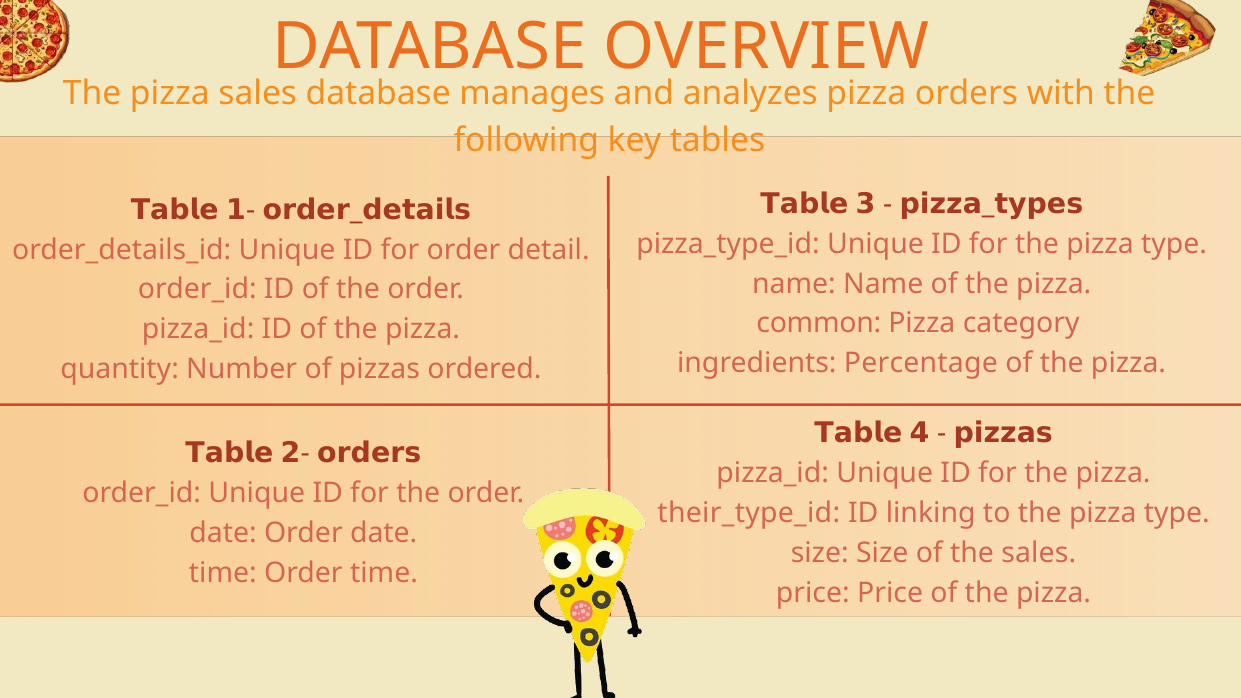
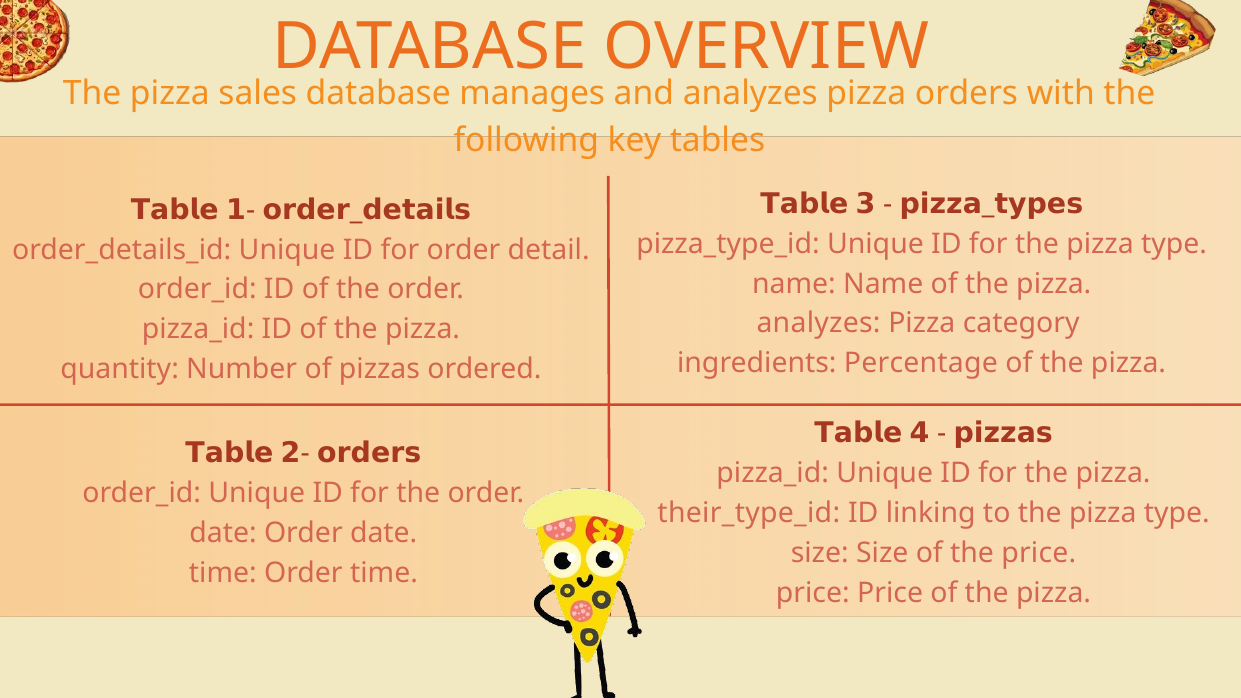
common: common -> analyzes (819, 323)
the sales: sales -> price (1039, 553)
